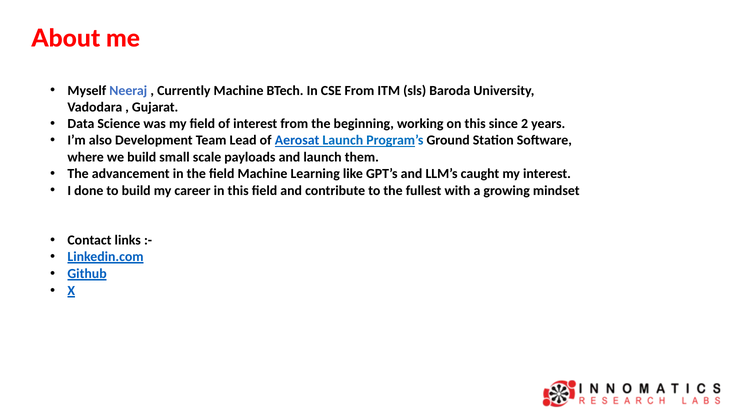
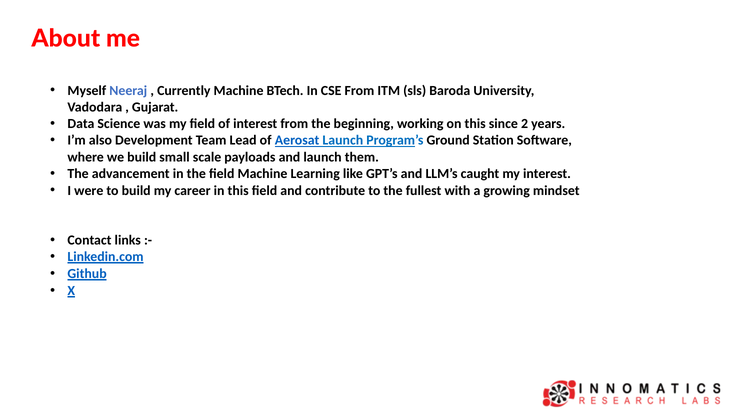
done: done -> were (89, 191)
